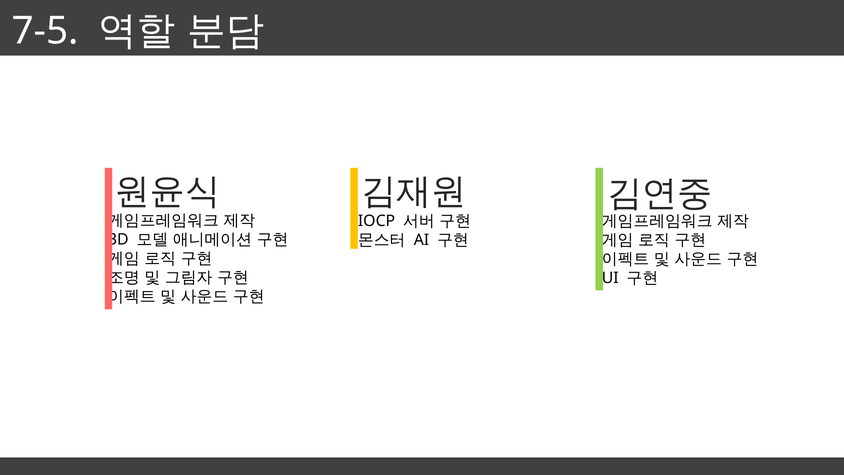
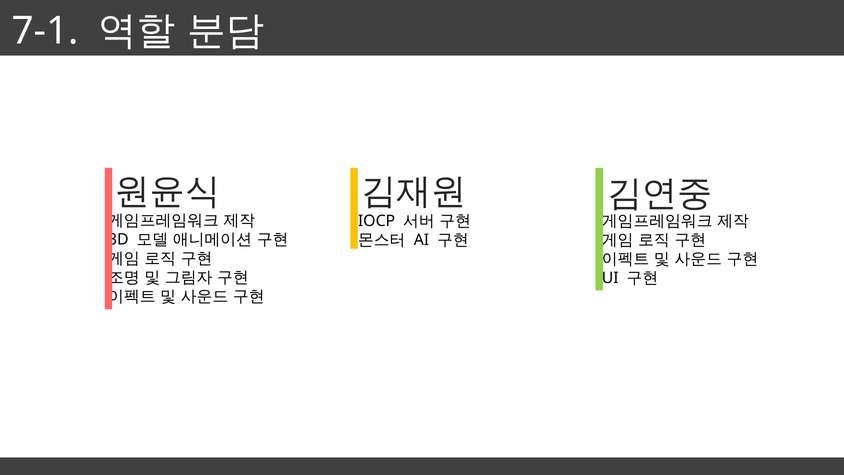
7-5: 7-5 -> 7-1 (45, 31)
